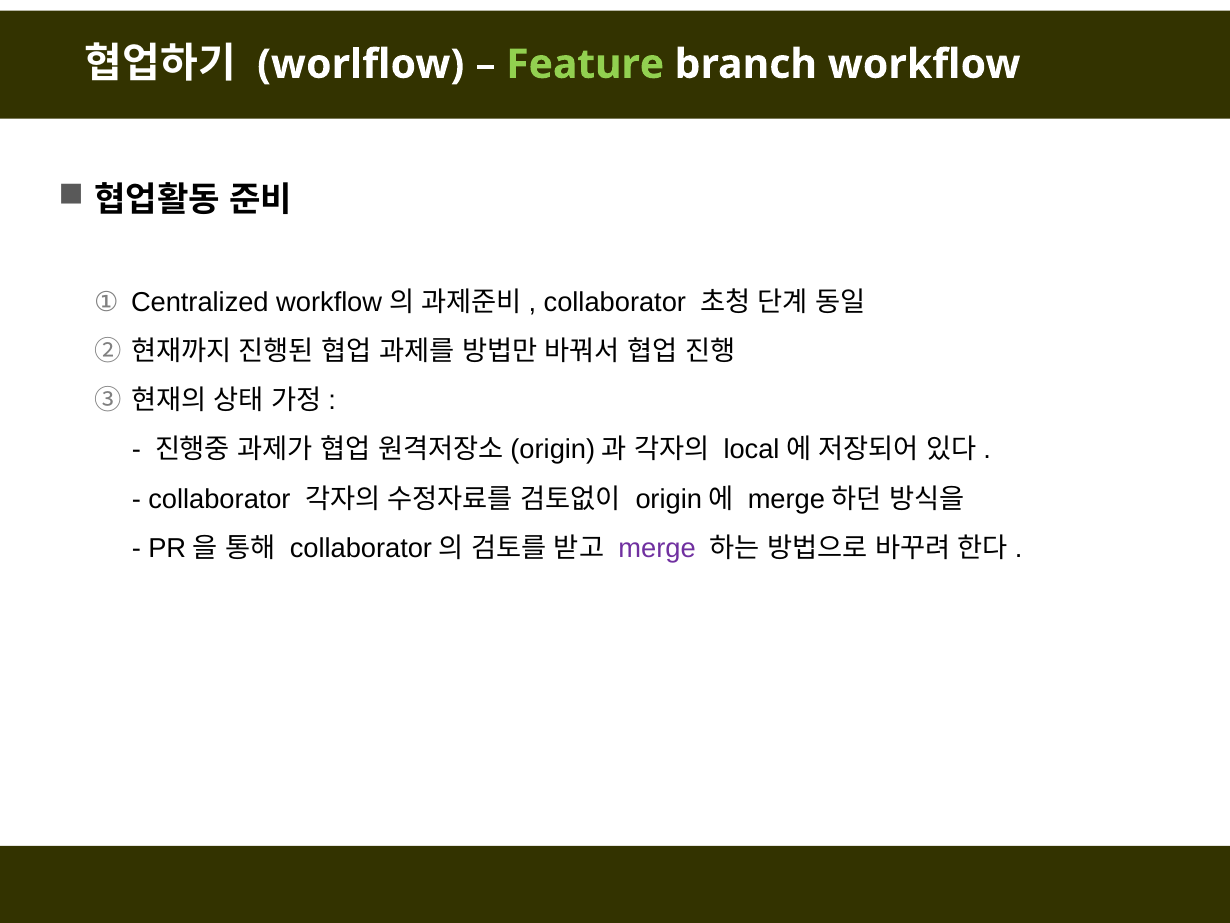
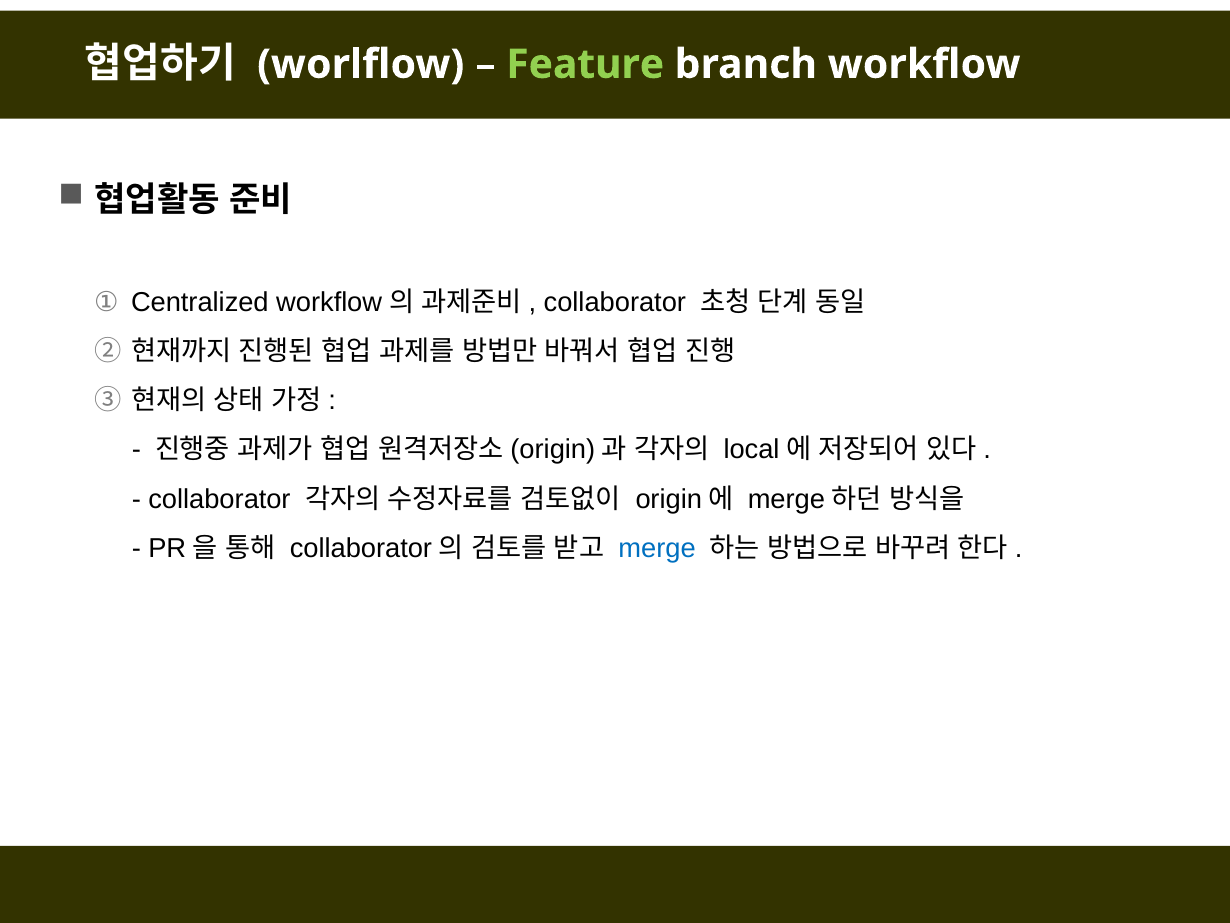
merge colour: purple -> blue (657, 548)
